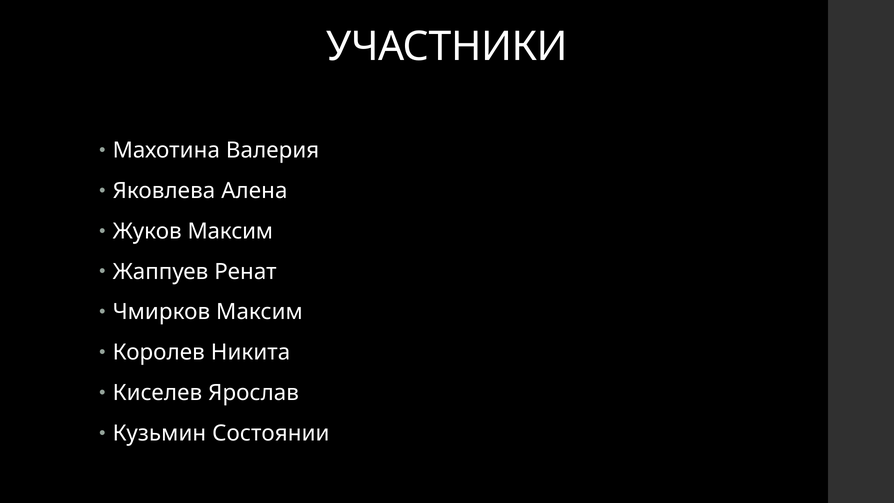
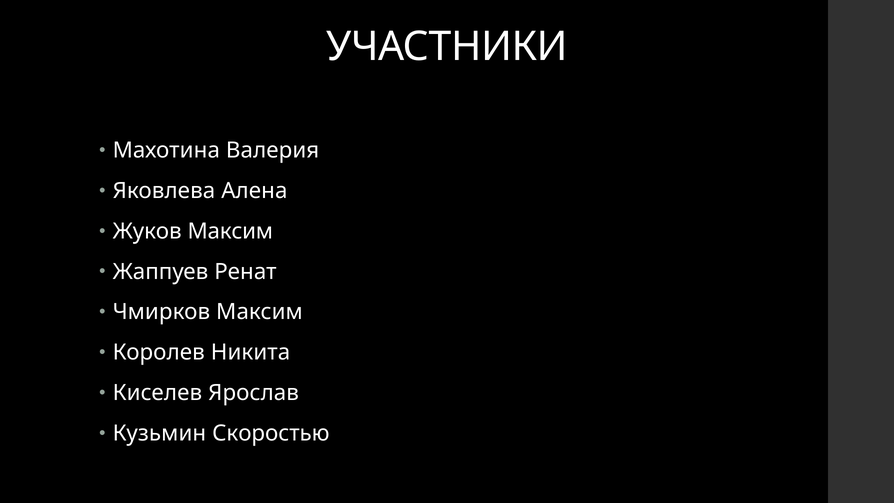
Состоянии: Состоянии -> Скоростью (271, 433)
